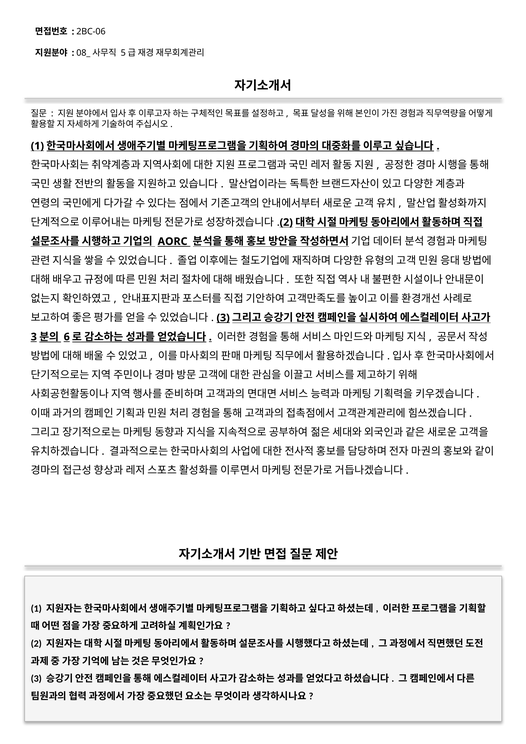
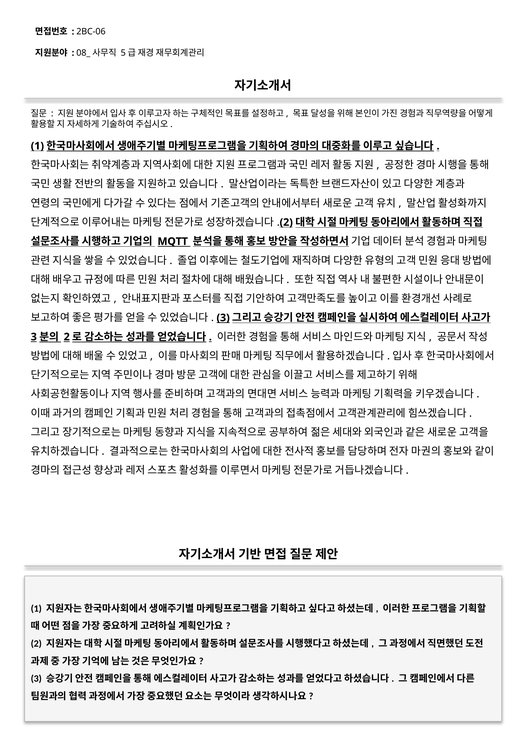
AORC: AORC -> MQTT (173, 241)
6: 6 -> 2 (67, 337)
